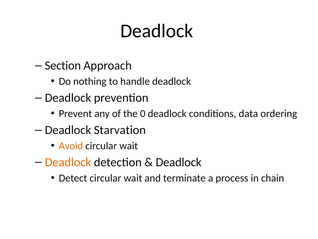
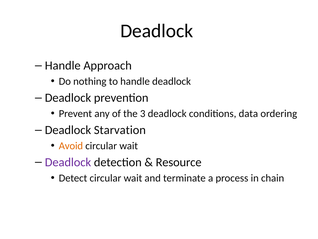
Section: Section -> Handle (63, 65)
0: 0 -> 3 (143, 113)
Deadlock colour: orange -> purple (68, 162)
Deadlock: Deadlock -> Resource (179, 162)
